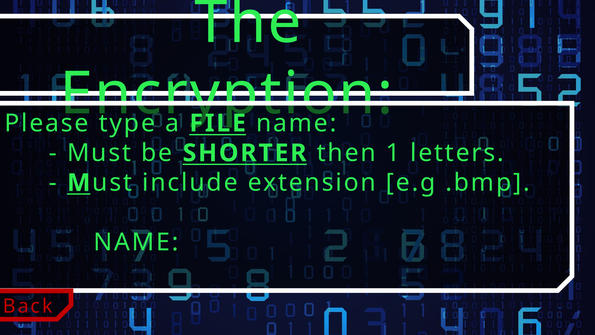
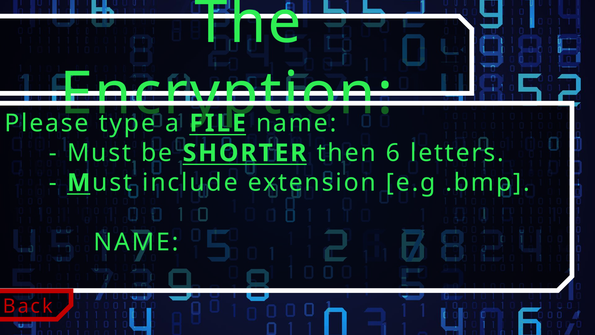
1: 1 -> 6 (393, 153)
